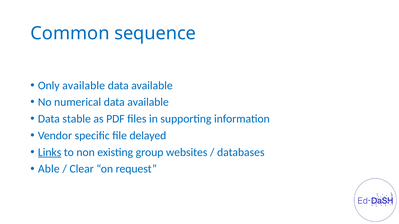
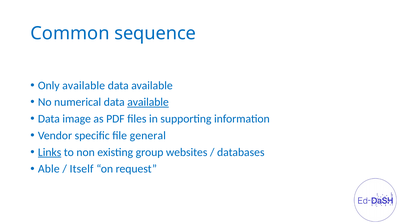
available underline: none -> present (148, 102)
stable: stable -> image (77, 119)
delayed: delayed -> general (148, 136)
Clear: Clear -> Itself (82, 169)
